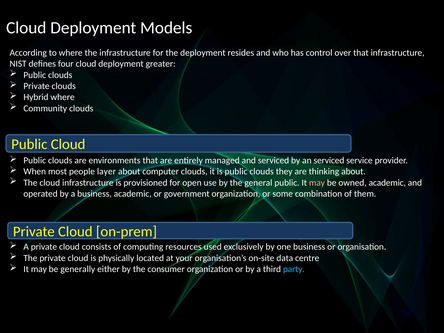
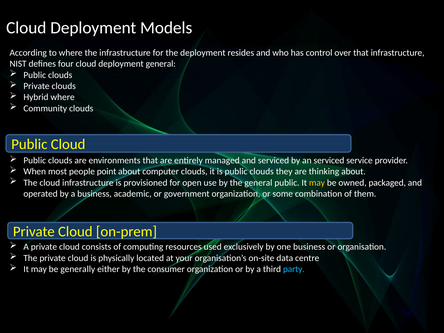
deployment greater: greater -> general (161, 64)
layer: layer -> point (107, 172)
may colour: pink -> yellow (317, 183)
owned academic: academic -> packaged (387, 183)
